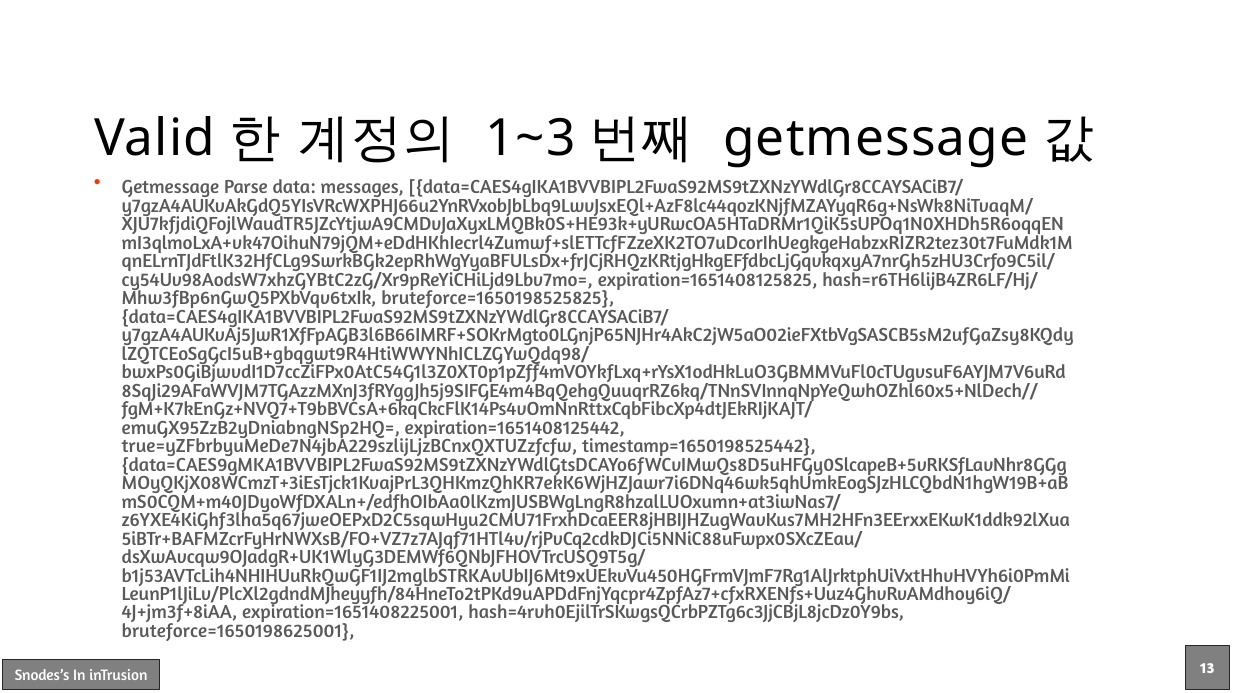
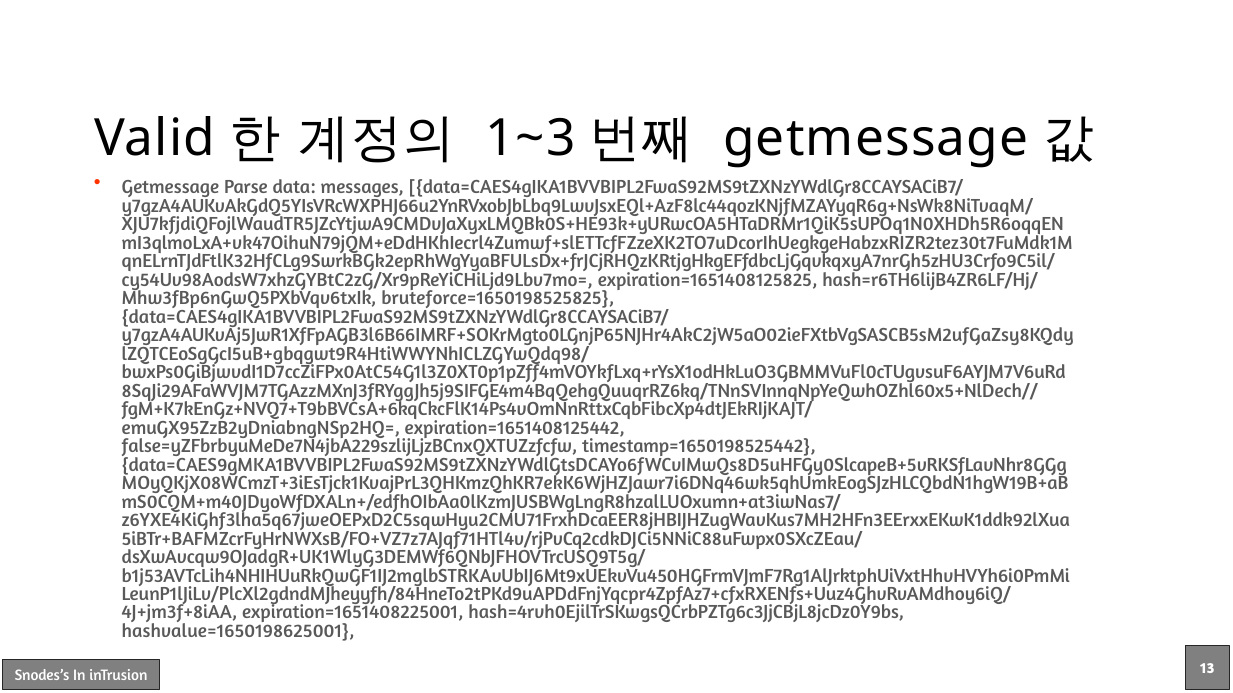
true=yZFbrbyuMeDe7N4jbA229szlijLjzBCnxQXTUZzfcfw: true=yZFbrbyuMeDe7N4jbA229szlijLjzBCnxQXTUZzfcfw -> false=yZFbrbyuMeDe7N4jbA229szlijLjzBCnxQXTUZzfcfw (350, 447)
bruteforce=1650198625001: bruteforce=1650198625001 -> hashvalue=1650198625001 (238, 632)
